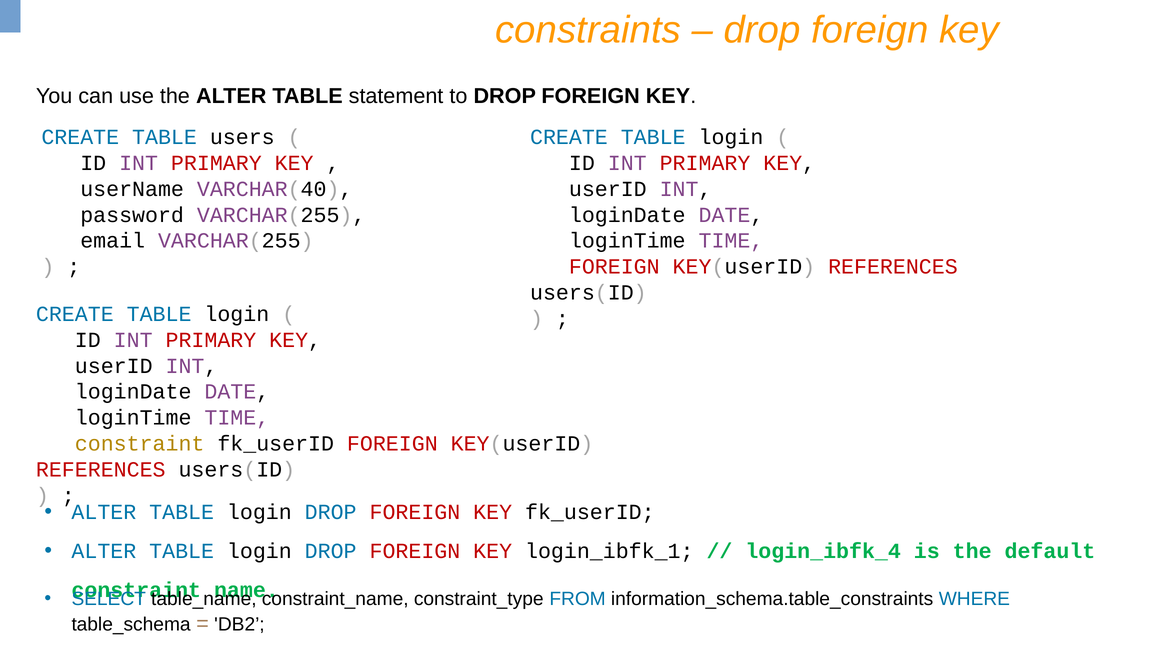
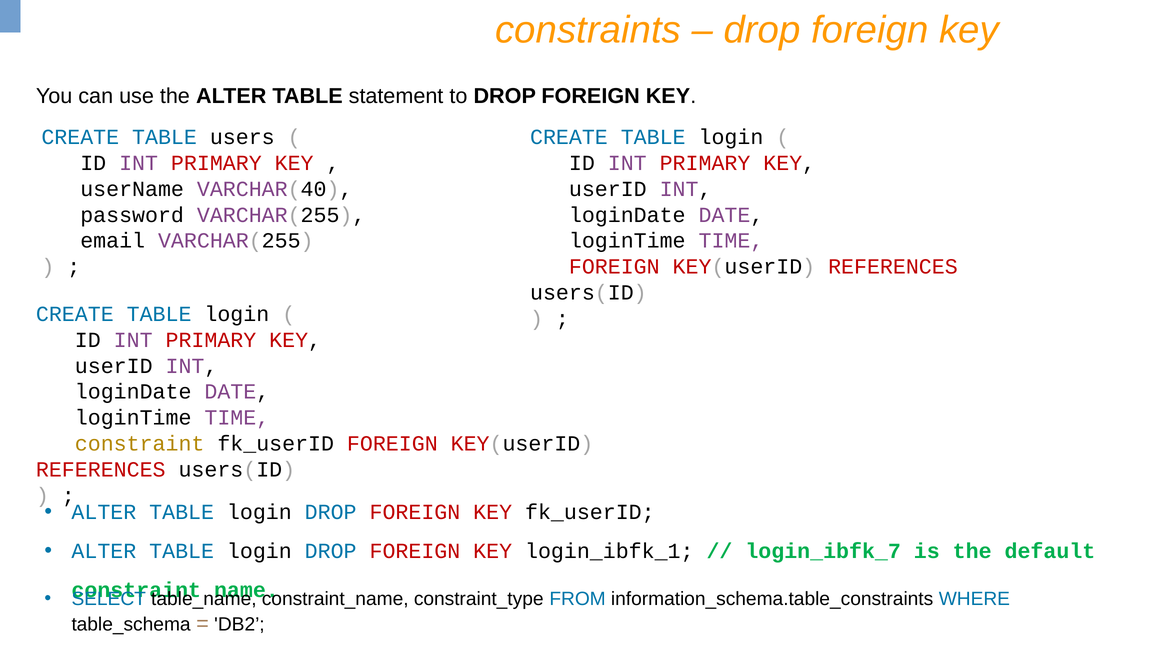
login_ibfk_4: login_ibfk_4 -> login_ibfk_7 (823, 551)
